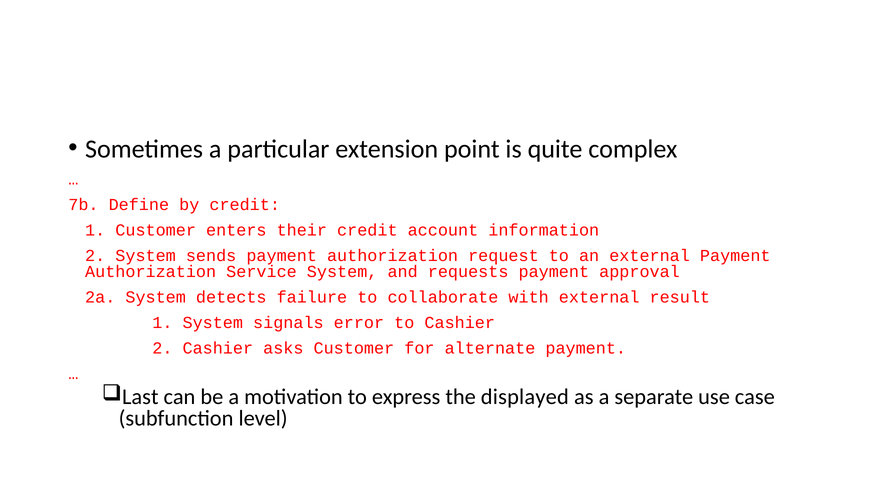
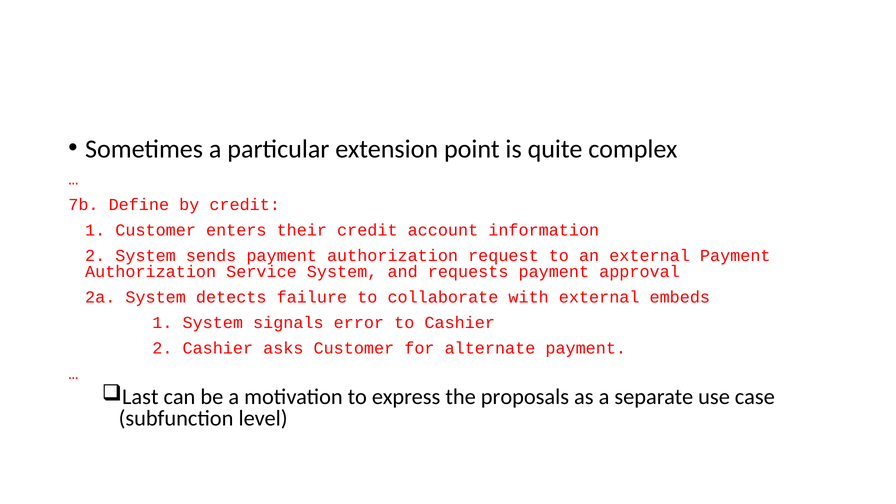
result: result -> embeds (680, 297)
displayed: displayed -> proposals (525, 397)
